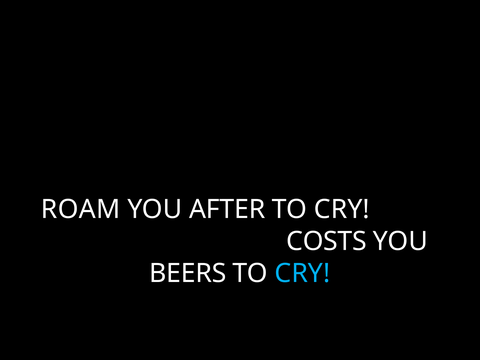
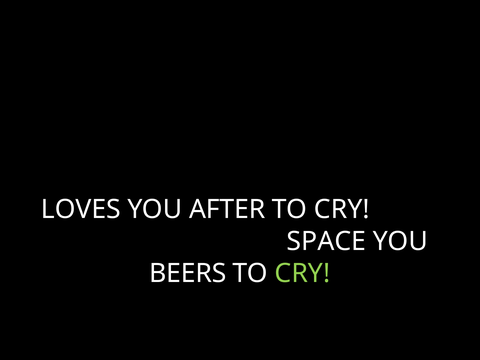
ROAM: ROAM -> LOVES (81, 209)
COSTS: COSTS -> SPACE (326, 241)
CRY colour: light blue -> light green (302, 273)
